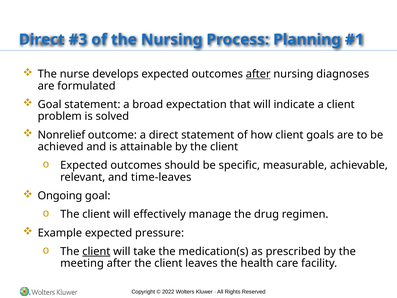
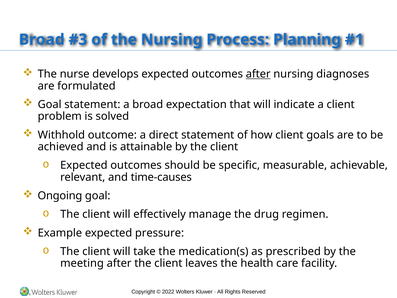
Direct: Direct -> Broad (42, 40)
Nonrelief: Nonrelief -> Withhold (61, 135)
time-leaves: time-leaves -> time-causes (161, 177)
client underline: present -> none (96, 251)
